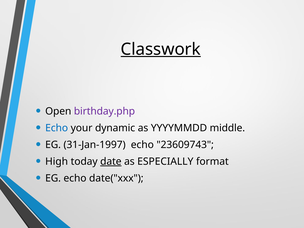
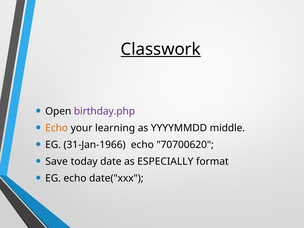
Echo colour: blue -> orange (57, 128)
dynamic: dynamic -> learning (115, 128)
31-Jan-1997: 31-Jan-1997 -> 31-Jan-1966 (95, 145)
23609743: 23609743 -> 70700620 (185, 145)
High: High -> Save (57, 161)
date underline: present -> none (111, 161)
